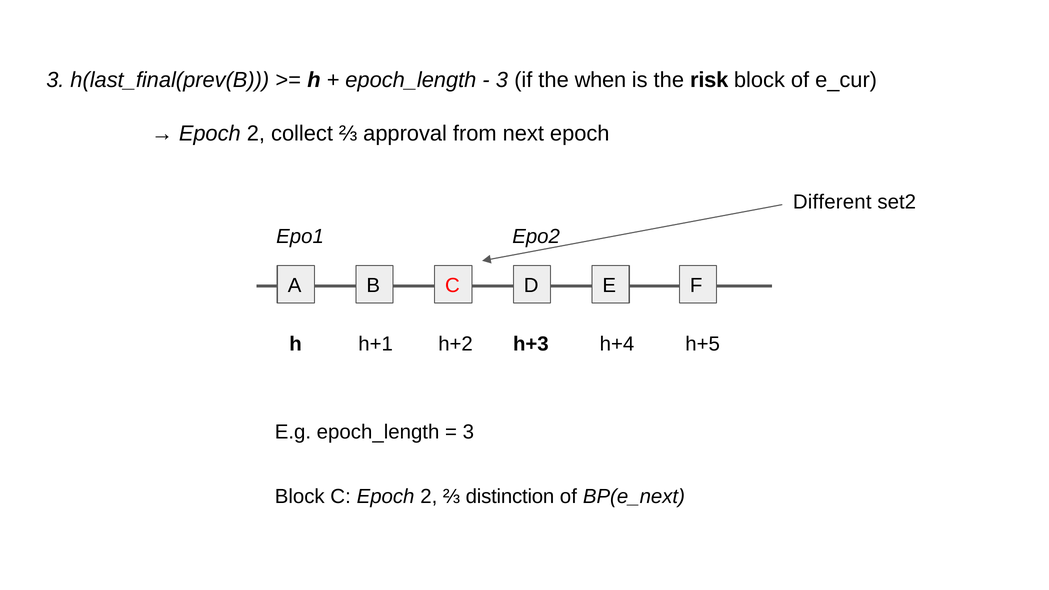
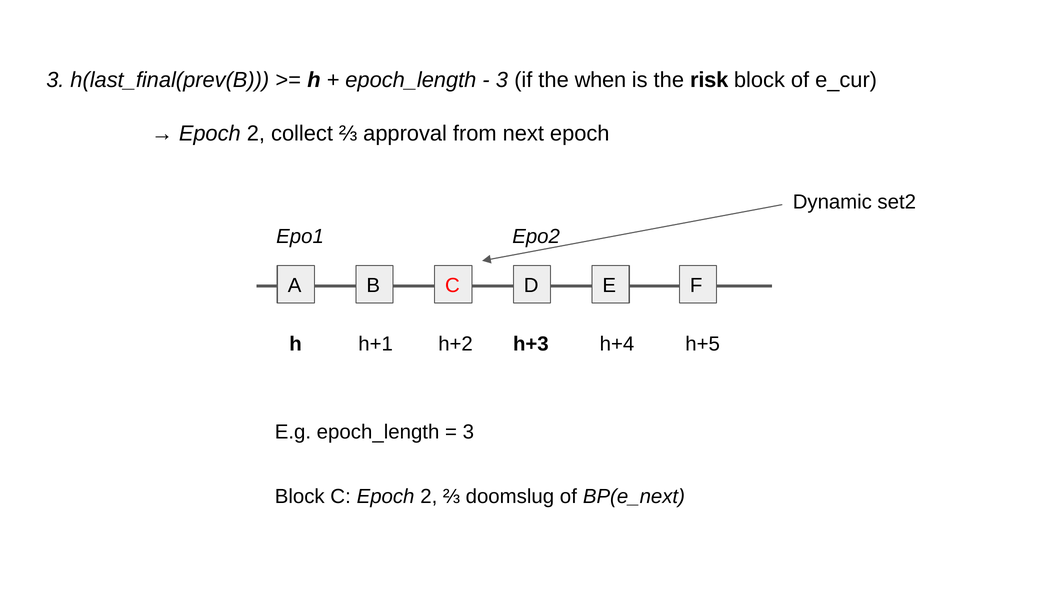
Different: Different -> Dynamic (832, 202)
distinction: distinction -> doomslug (510, 497)
